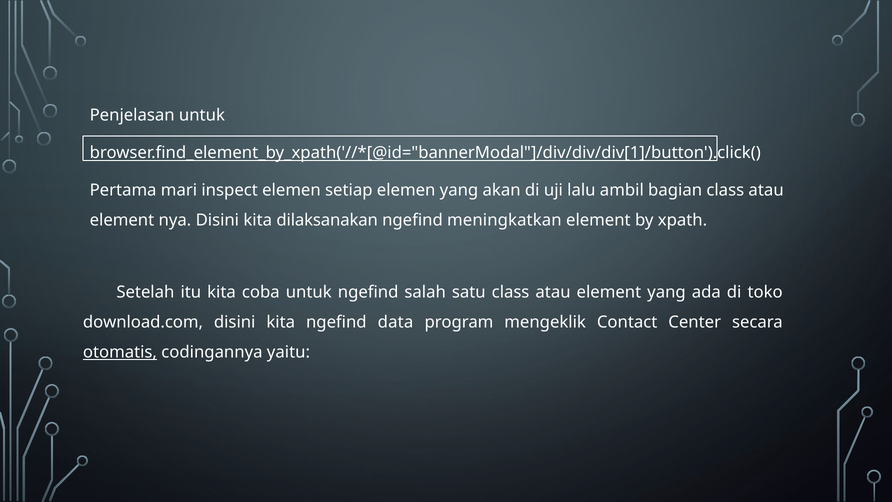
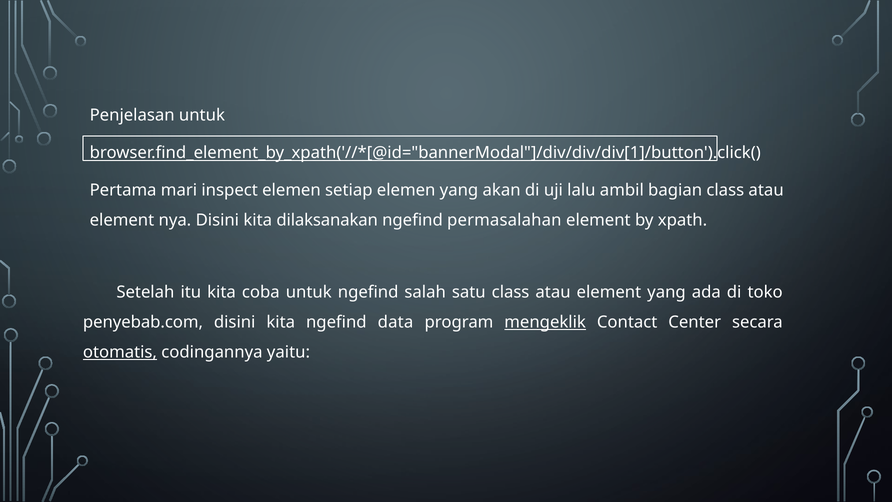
meningkatkan: meningkatkan -> permasalahan (504, 220)
download.com: download.com -> penyebab.com (143, 322)
mengeklik underline: none -> present (545, 322)
